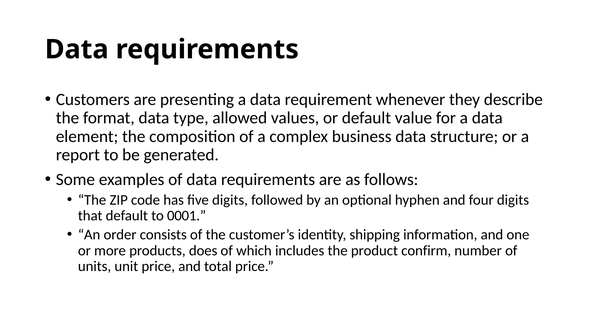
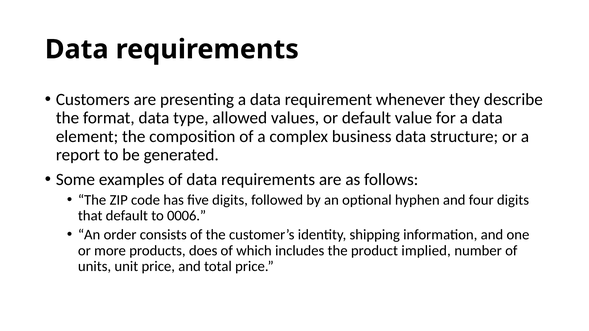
0001: 0001 -> 0006 (187, 216)
confirm: confirm -> implied (426, 251)
